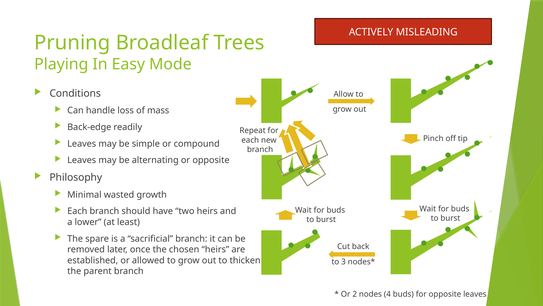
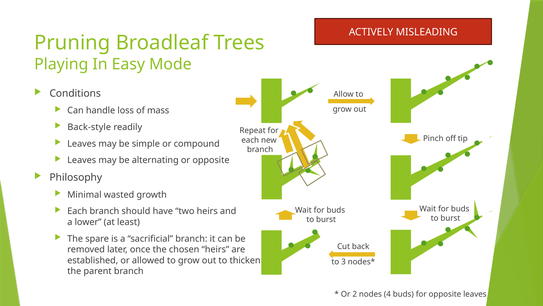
Back-edge: Back-edge -> Back-style (89, 127)
